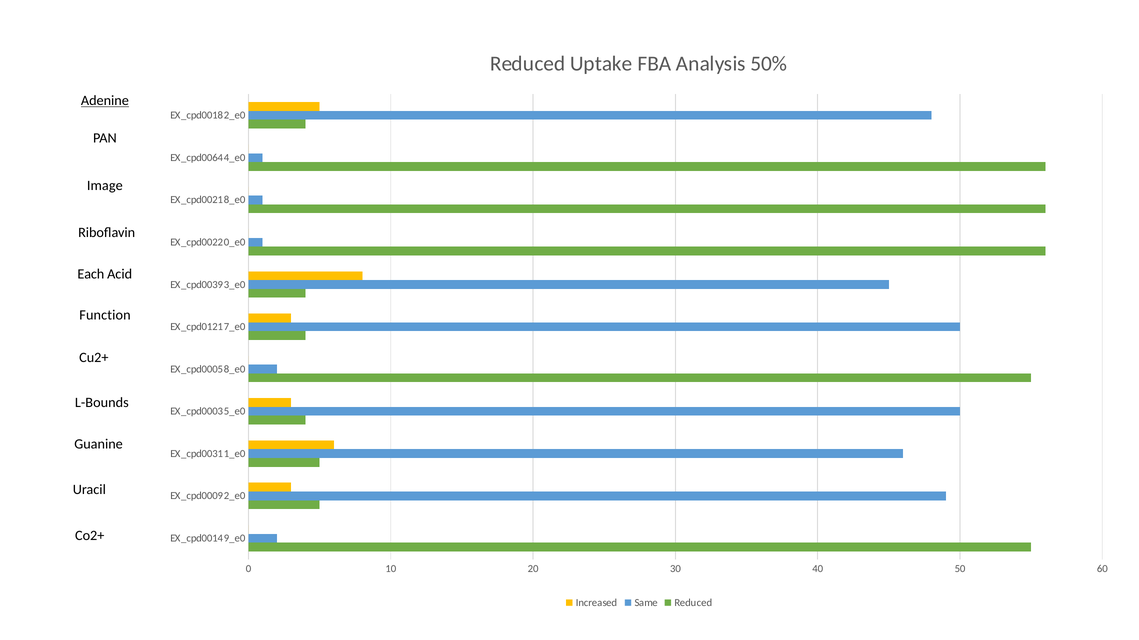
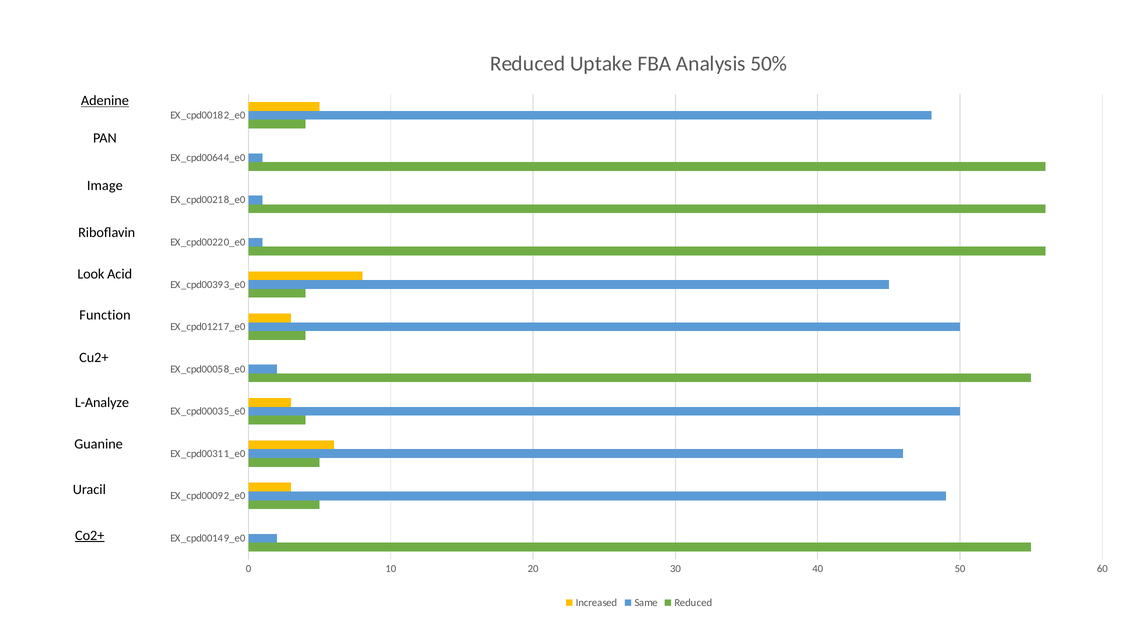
Each: Each -> Look (91, 274)
L-Bounds: L-Bounds -> L-Analyze (102, 403)
Co2+ underline: none -> present (90, 536)
